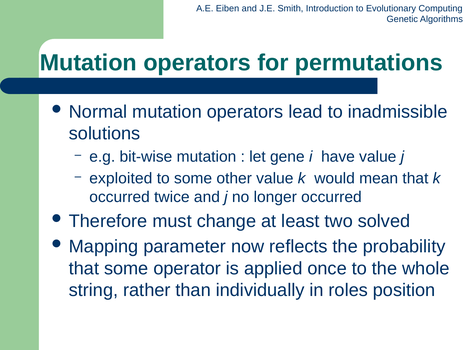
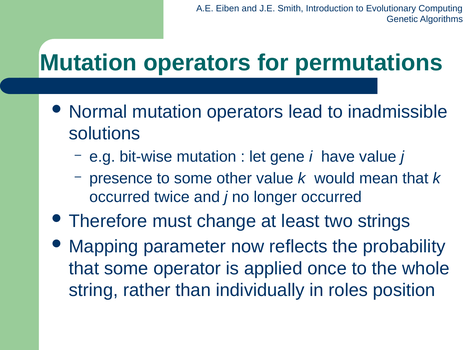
exploited: exploited -> presence (121, 179)
solved: solved -> strings (384, 221)
